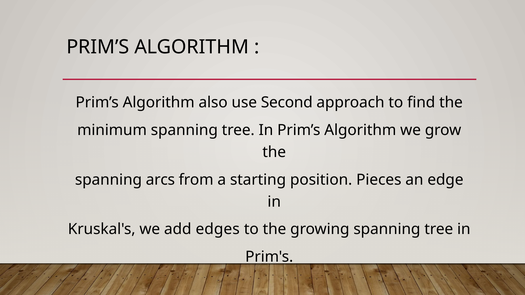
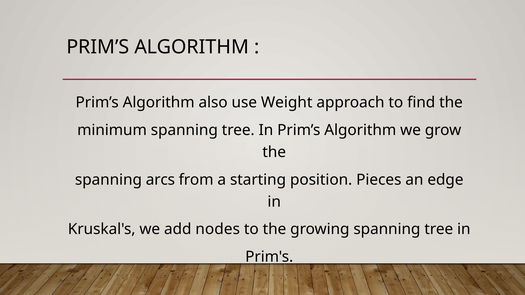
Second: Second -> Weight (287, 103)
edges: edges -> nodes (218, 229)
